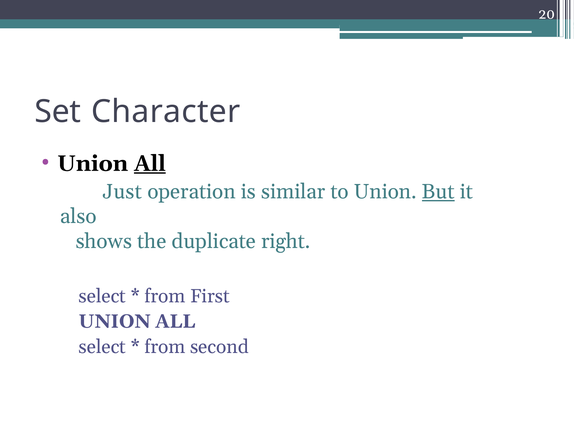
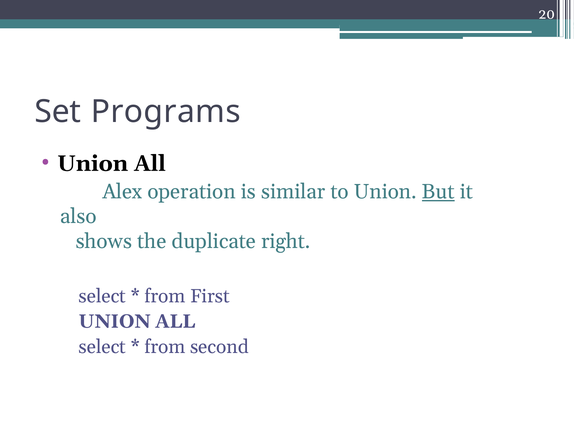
Character: Character -> Programs (166, 112)
All underline: present -> none (150, 164)
Just: Just -> Alex (122, 192)
